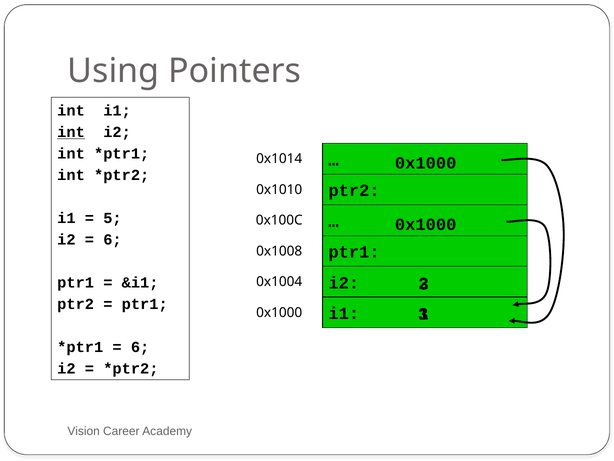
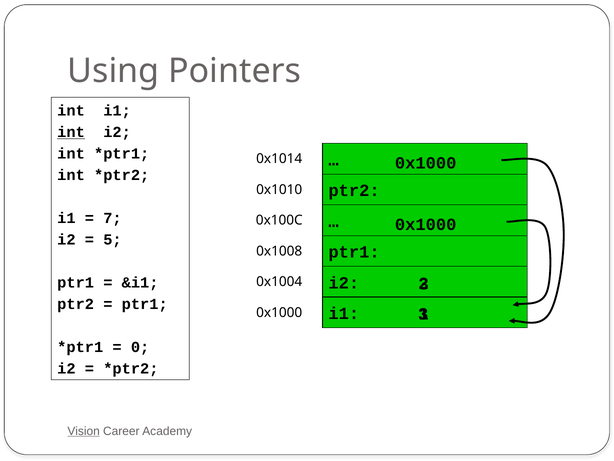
5: 5 -> 7 (112, 218)
6: 6 -> 5 (112, 239)
6: 6 -> 0 (140, 347)
Vision underline: none -> present (84, 431)
